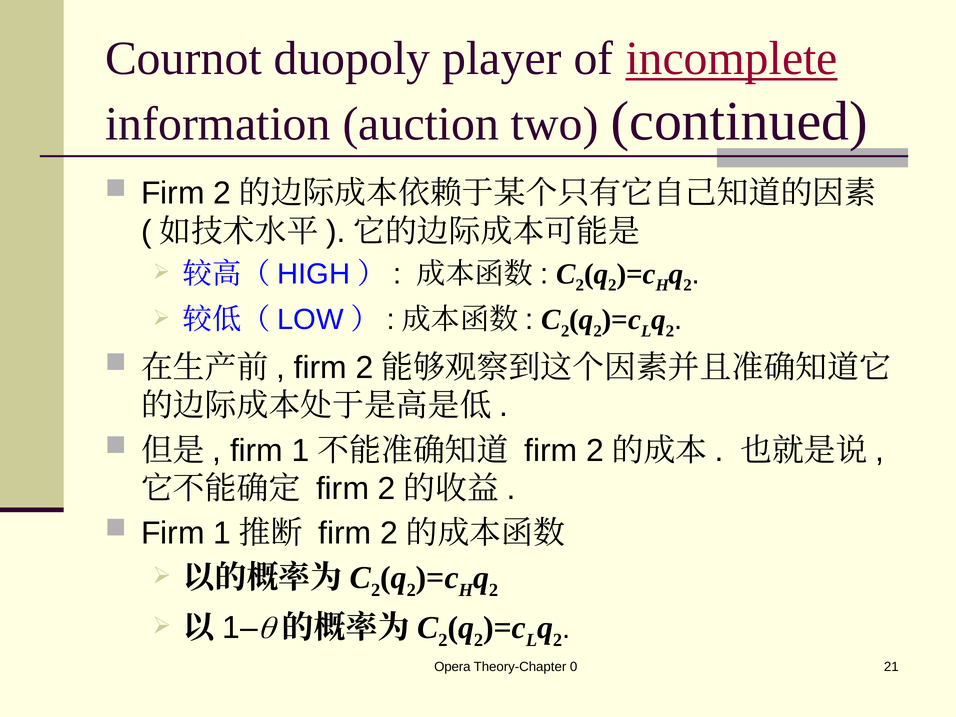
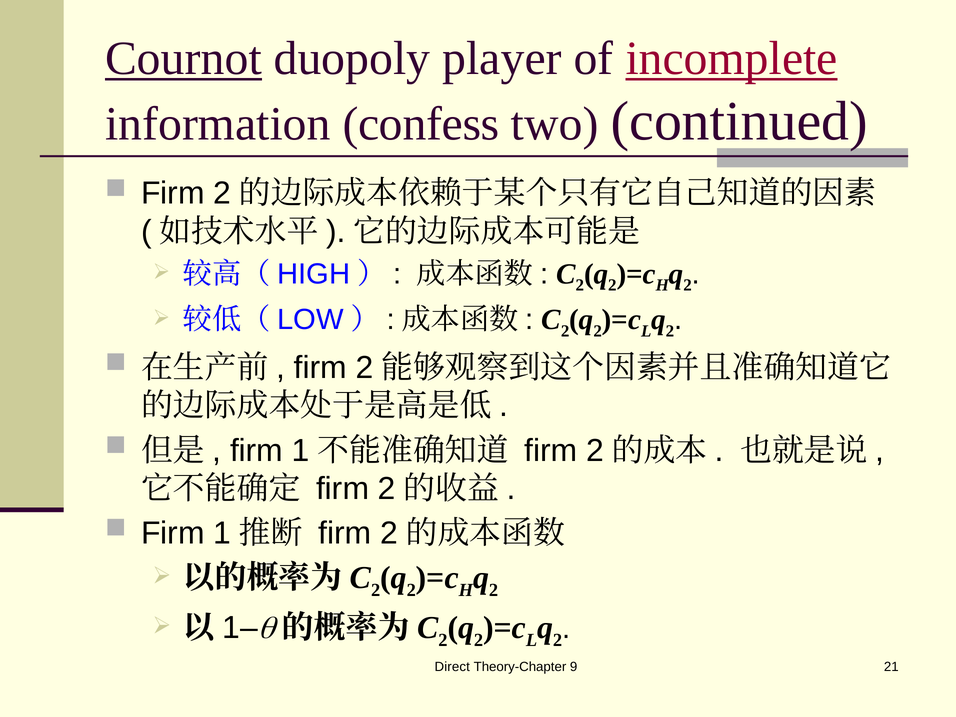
Cournot underline: none -> present (183, 59)
auction: auction -> confess (421, 124)
Opera: Opera -> Direct (452, 667)
0: 0 -> 9 (574, 667)
